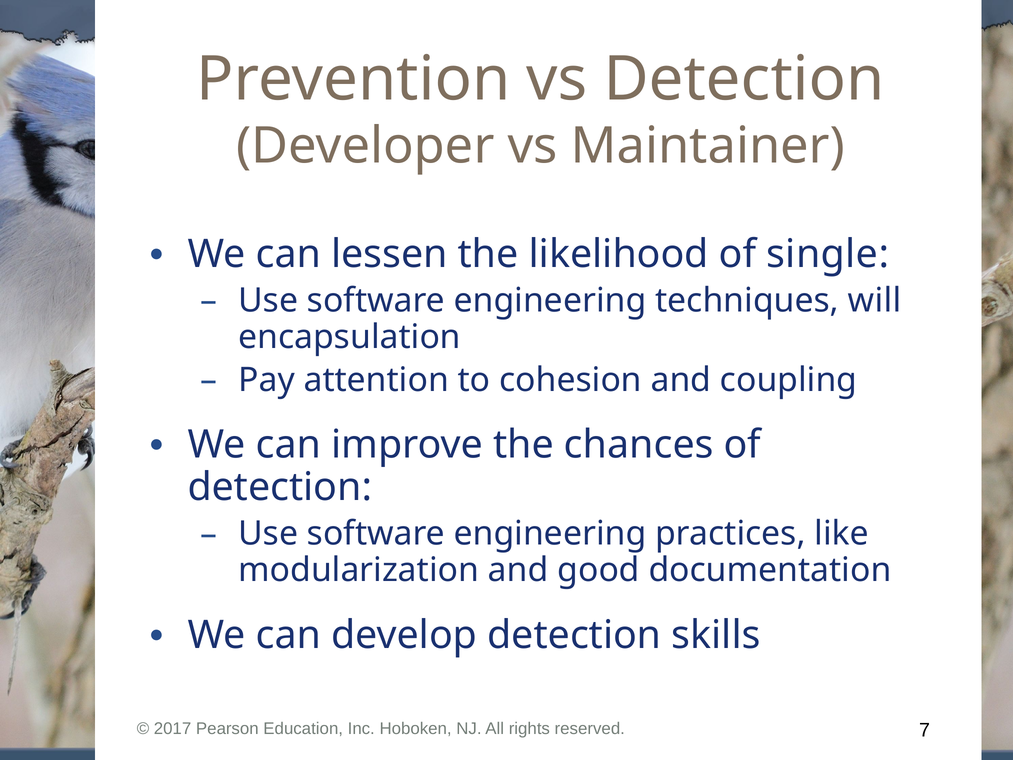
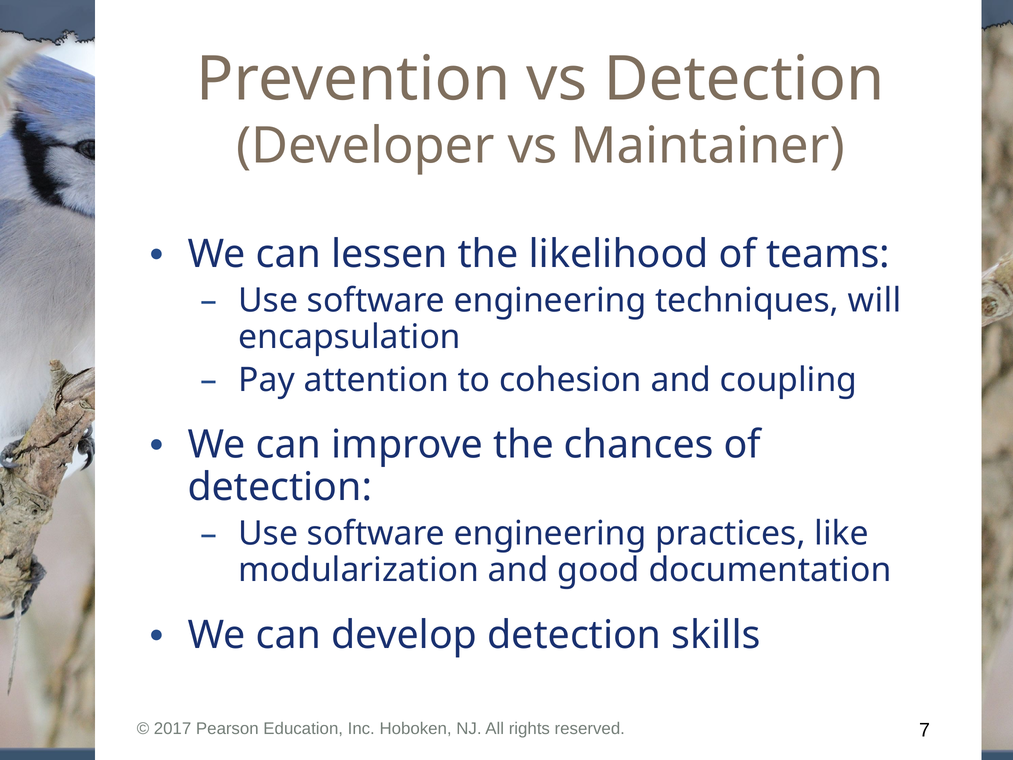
single: single -> teams (828, 254)
